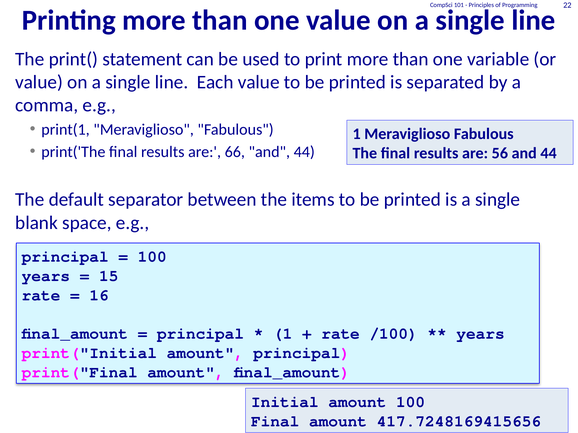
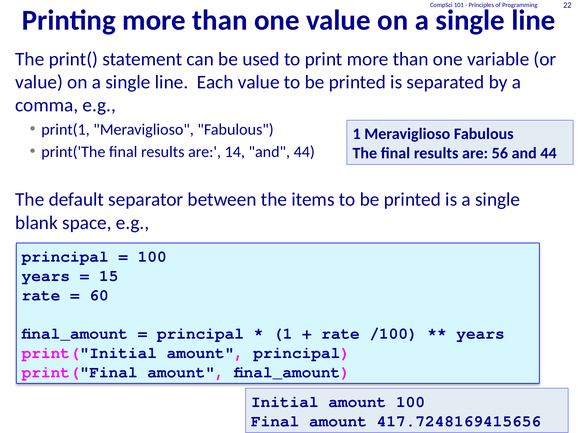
66: 66 -> 14 (235, 152)
16: 16 -> 60 (99, 295)
